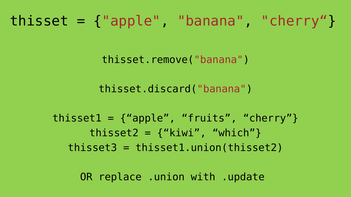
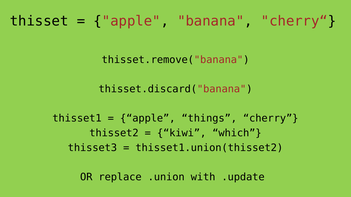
fruits: fruits -> things (209, 119)
